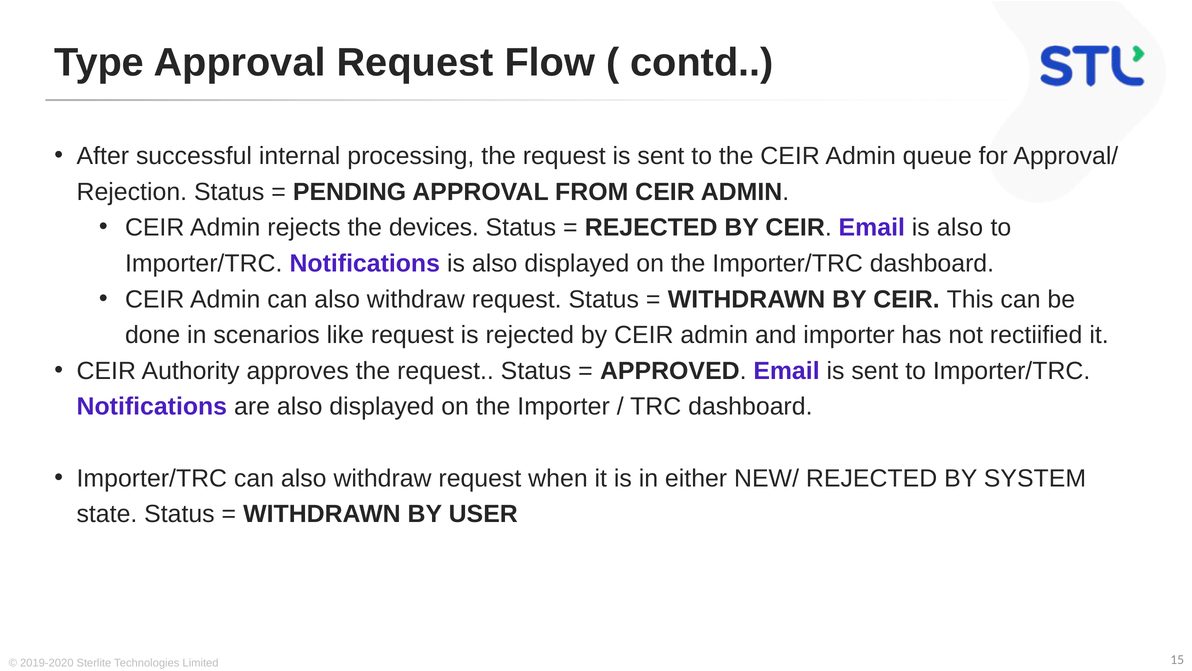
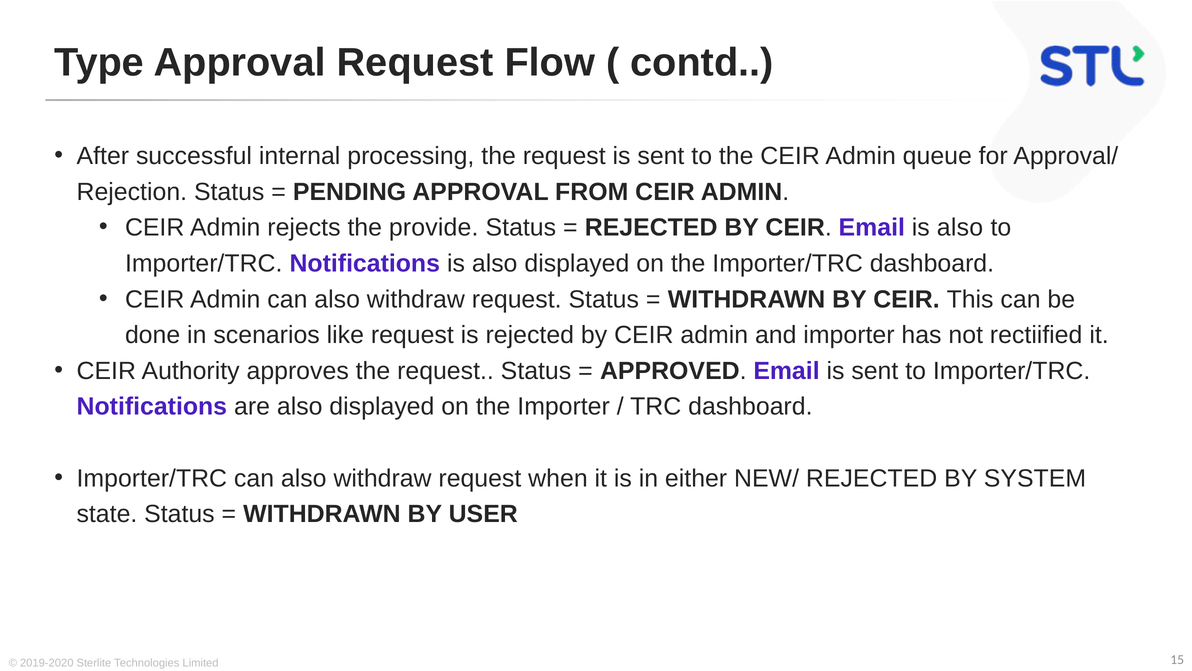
devices: devices -> provide (434, 228)
